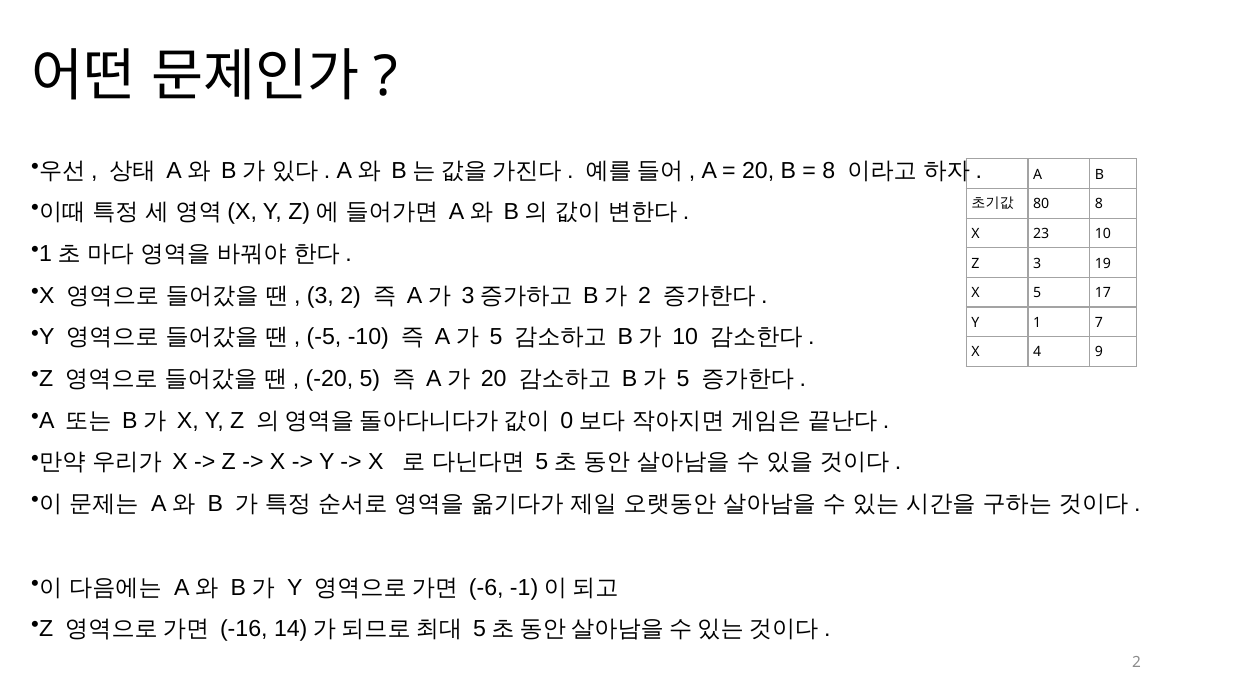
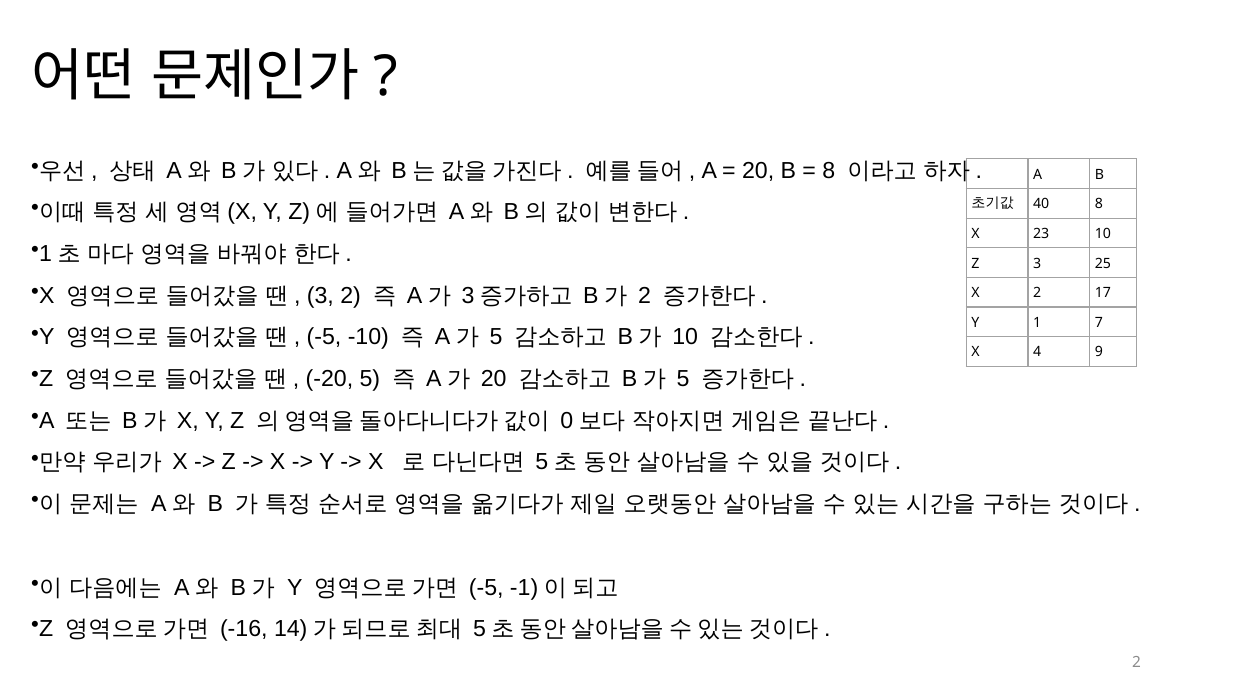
80: 80 -> 40 (1041, 204)
19: 19 -> 25 (1103, 263)
X 5: 5 -> 2 (1037, 293)
-6: -6 -> -5 (486, 587)
